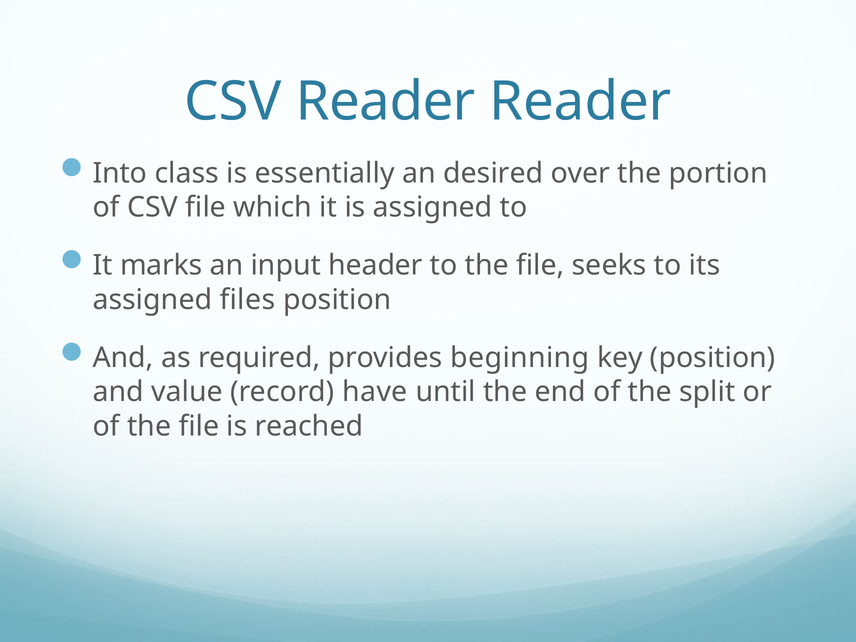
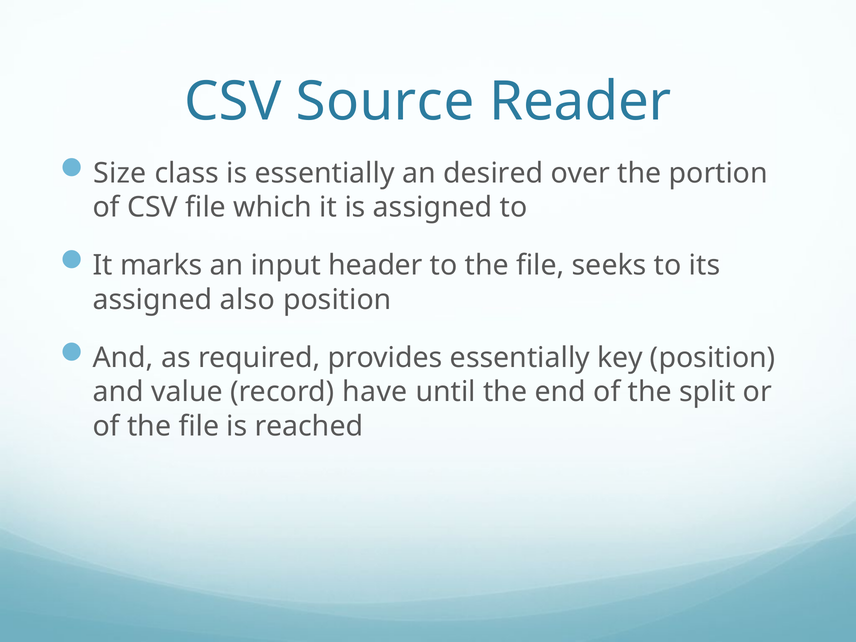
CSV Reader: Reader -> Source (385, 102)
Into: Into -> Size (120, 173)
files: files -> also (247, 300)
provides beginning: beginning -> essentially (520, 358)
